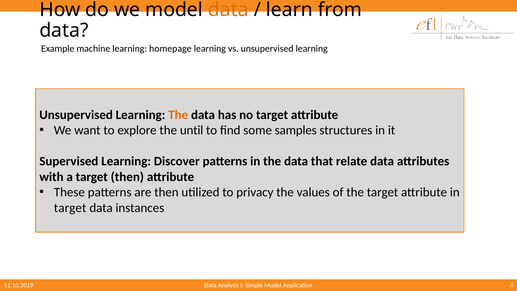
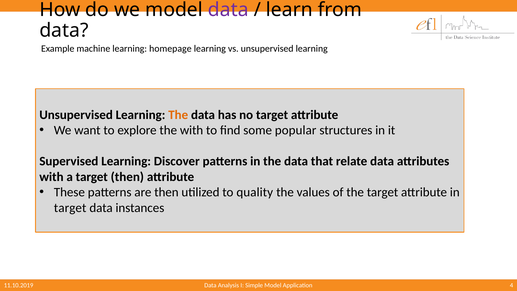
data colour: orange -> purple (228, 10)
the until: until -> with (192, 130)
samples: samples -> popular (296, 130)
privacy: privacy -> quality (255, 192)
